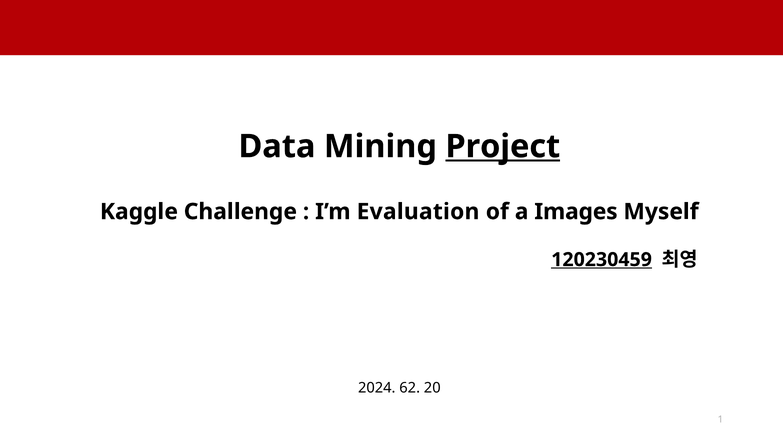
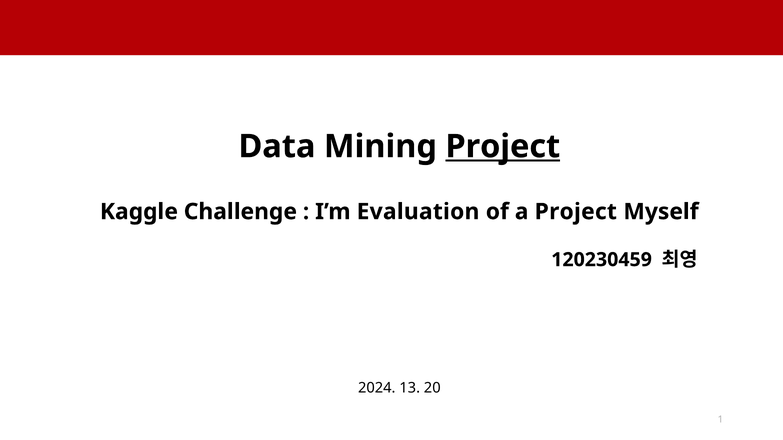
a Images: Images -> Project (576, 212)
120230459 underline: present -> none (602, 260)
62: 62 -> 13 (410, 388)
